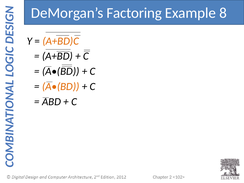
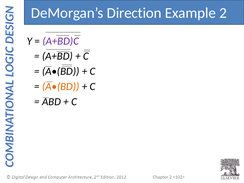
Factoring: Factoring -> Direction (134, 13)
Example 8: 8 -> 2 (223, 13)
A+BD)C colour: orange -> purple (61, 41)
